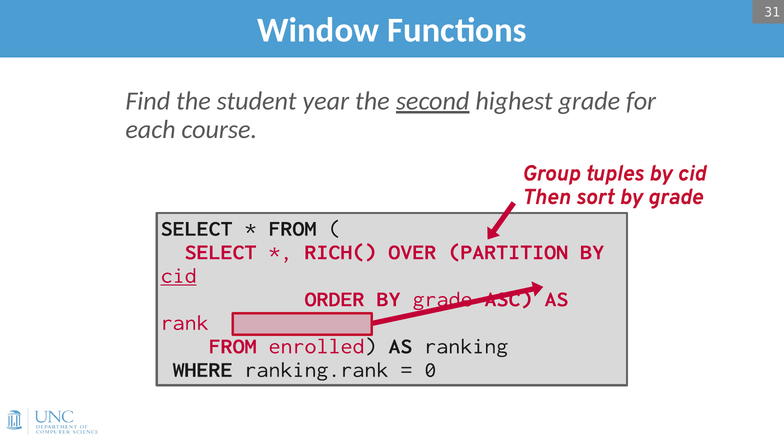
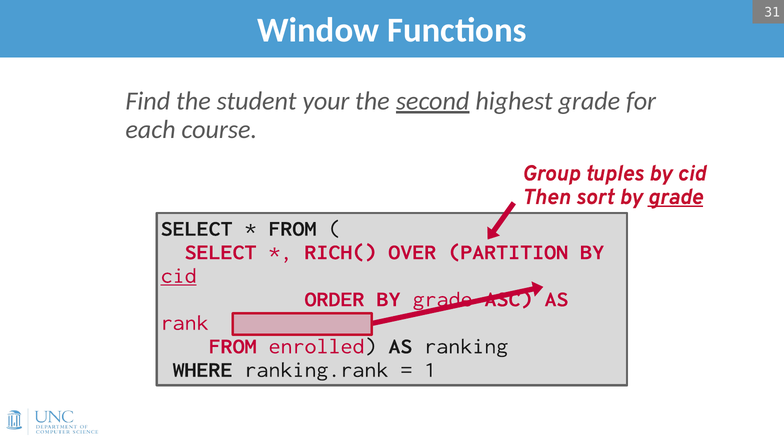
year: year -> your (326, 101)
grade underline: none -> present (675, 197)
0: 0 -> 1 (430, 370)
